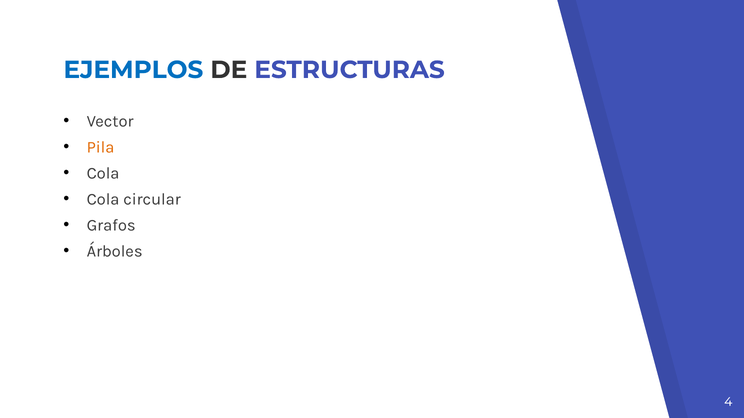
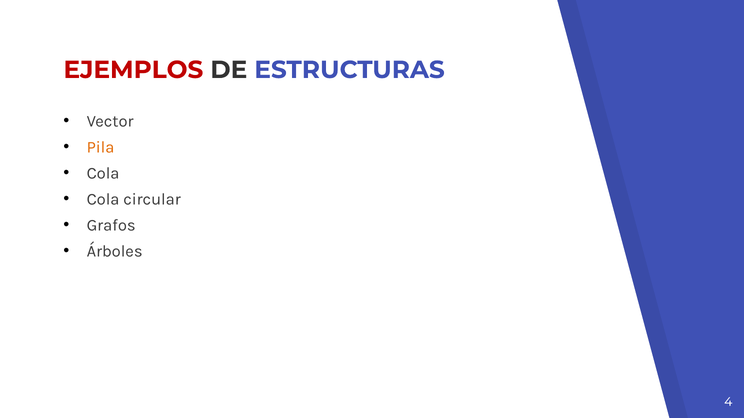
EJEMPLOS colour: blue -> red (133, 70)
